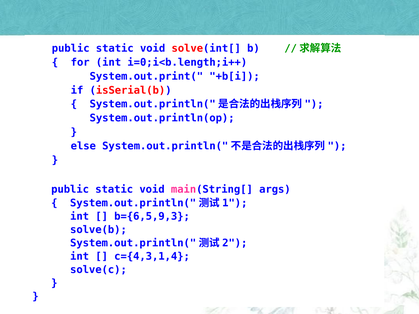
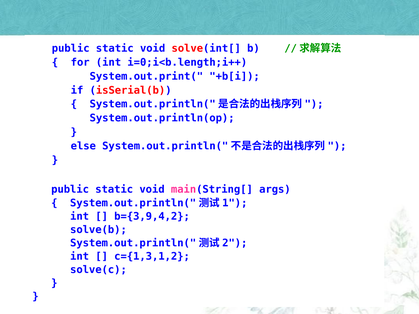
b={6,5,9,3: b={6,5,9,3 -> b={3,9,4,2 (152, 216)
c={4,3,1,4: c={4,3,1,4 -> c={1,3,1,2 (152, 257)
